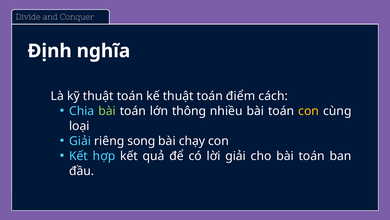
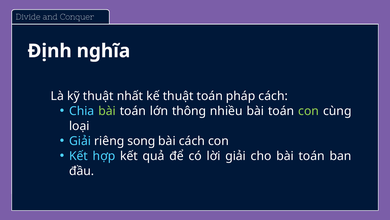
kỹ thuật toán: toán -> nhất (130, 96)
điểm: điểm -> pháp (241, 96)
con colour: yellow -> light green (309, 111)
bài chạy: chạy -> cách (192, 141)
